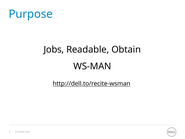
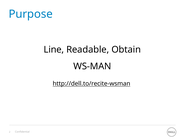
Jobs: Jobs -> Line (54, 49)
